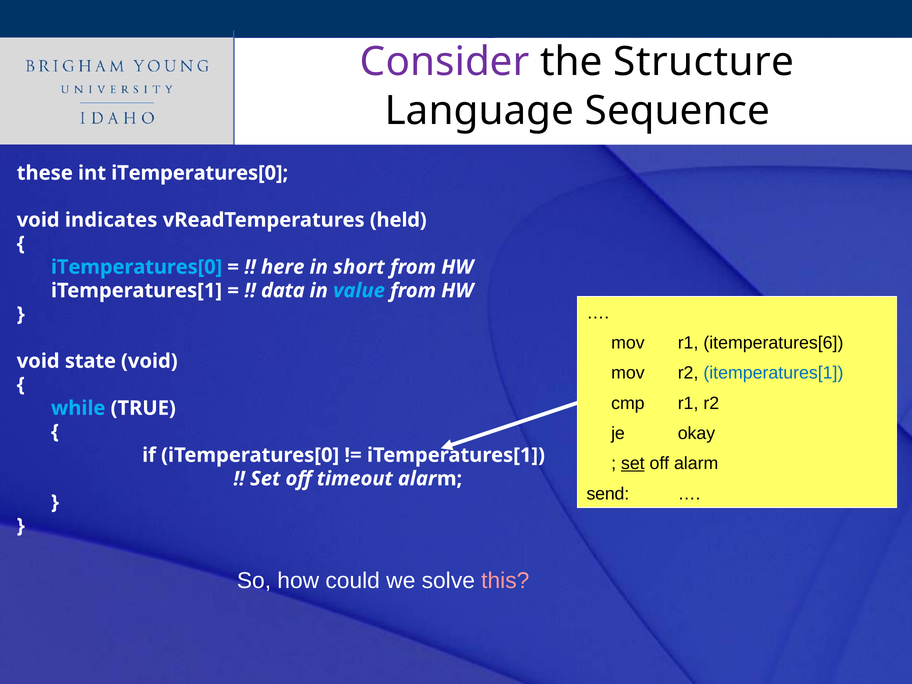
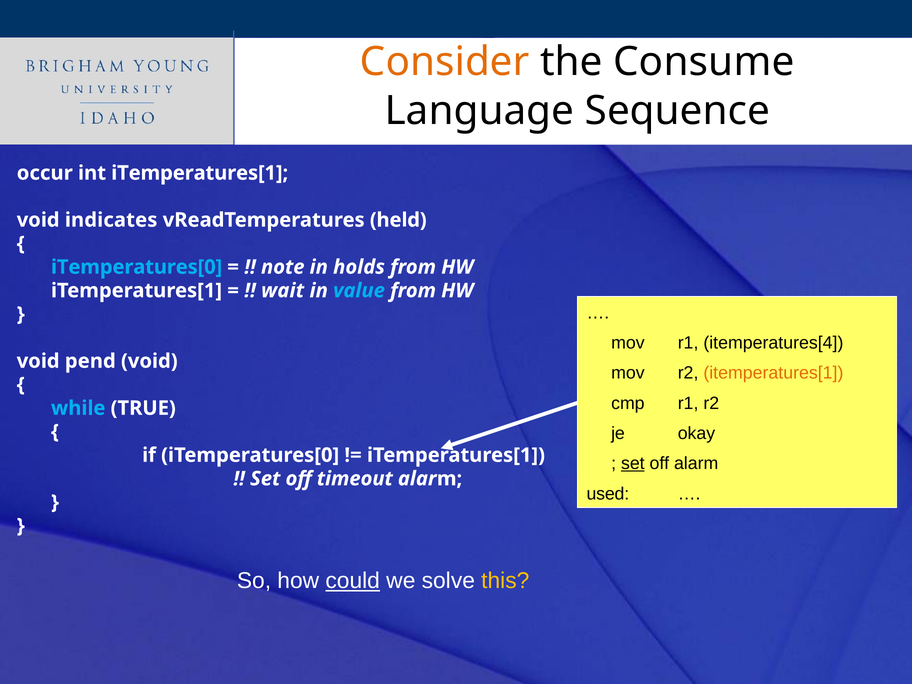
Consider colour: purple -> orange (445, 62)
Structure: Structure -> Consume (704, 62)
these: these -> occur (45, 173)
int iTemperatures[0: iTemperatures[0 -> iTemperatures[1 (200, 173)
here: here -> note (283, 267)
short: short -> holds (359, 267)
data: data -> wait (283, 291)
itemperatures[6: itemperatures[6 -> itemperatures[4 (773, 343)
state: state -> pend (90, 361)
itemperatures[1 colour: blue -> orange (773, 373)
send: send -> used (608, 494)
could underline: none -> present (353, 581)
this colour: pink -> yellow (505, 581)
